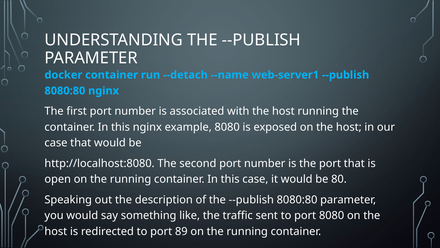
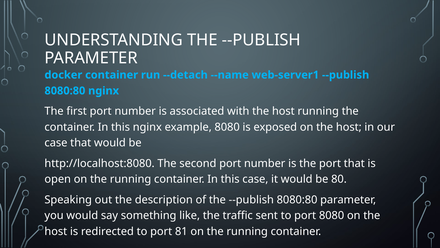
89: 89 -> 81 (181, 231)
